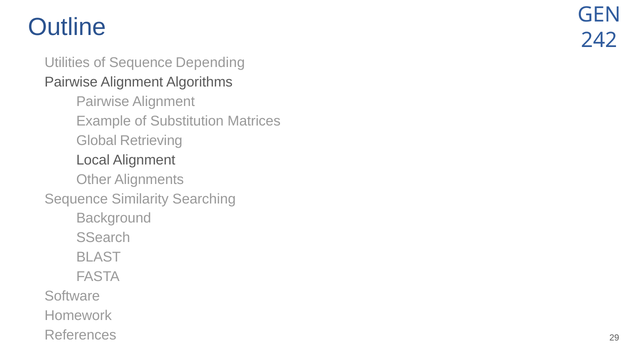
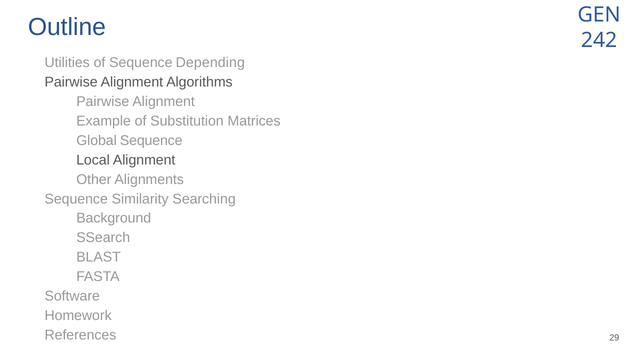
Global Retrieving: Retrieving -> Sequence (151, 140)
